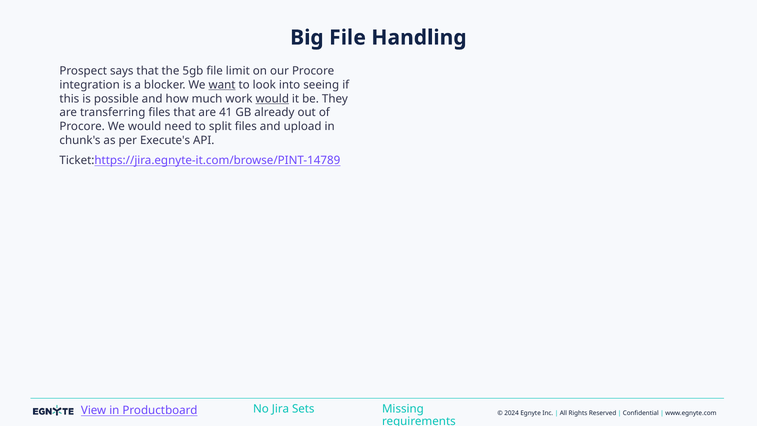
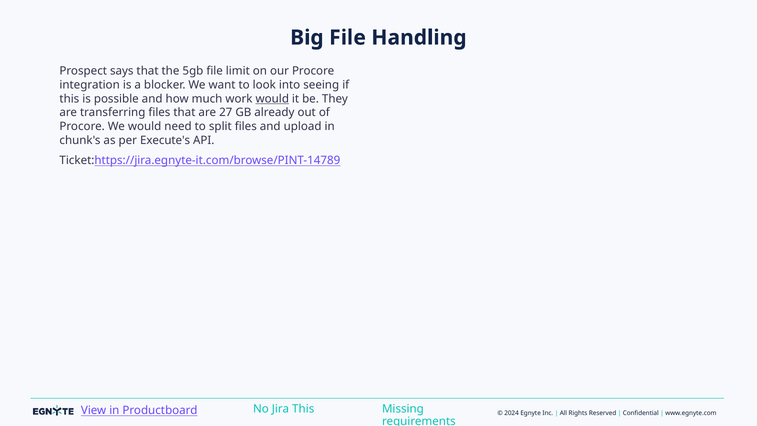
want underline: present -> none (222, 85)
41: 41 -> 27 (226, 113)
Jira Sets: Sets -> This (303, 409)
